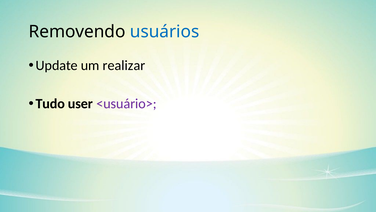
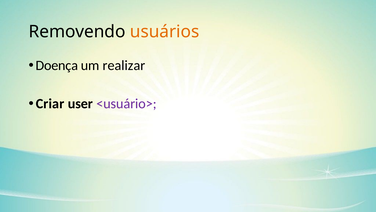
usuários colour: blue -> orange (165, 32)
Update: Update -> Doença (57, 65)
Tudo: Tudo -> Criar (50, 104)
